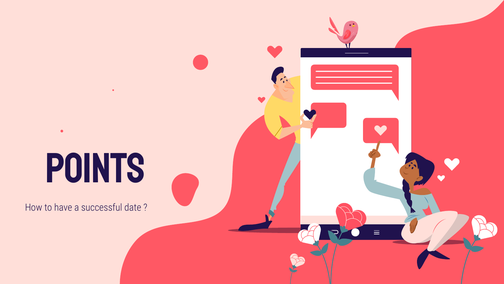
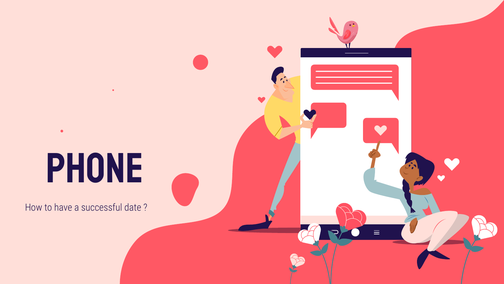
POINTS: POINTS -> PHONE (95, 168)
